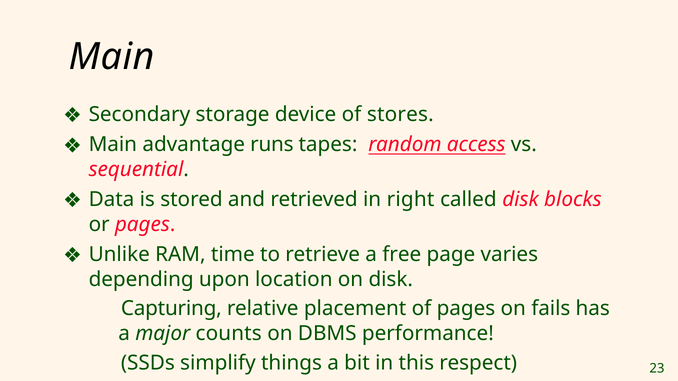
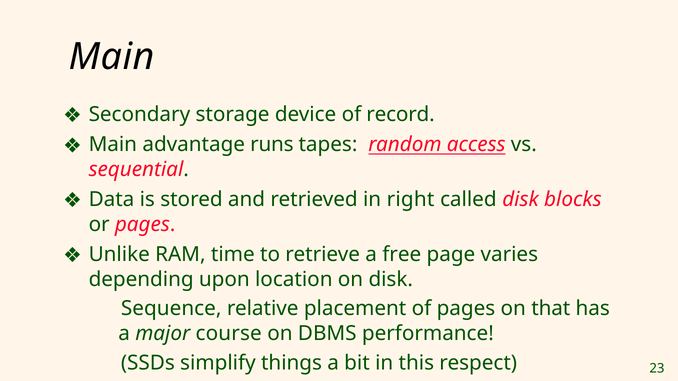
stores: stores -> record (401, 115)
Capturing: Capturing -> Sequence (171, 309)
fails: fails -> that (551, 309)
counts: counts -> course (229, 334)
